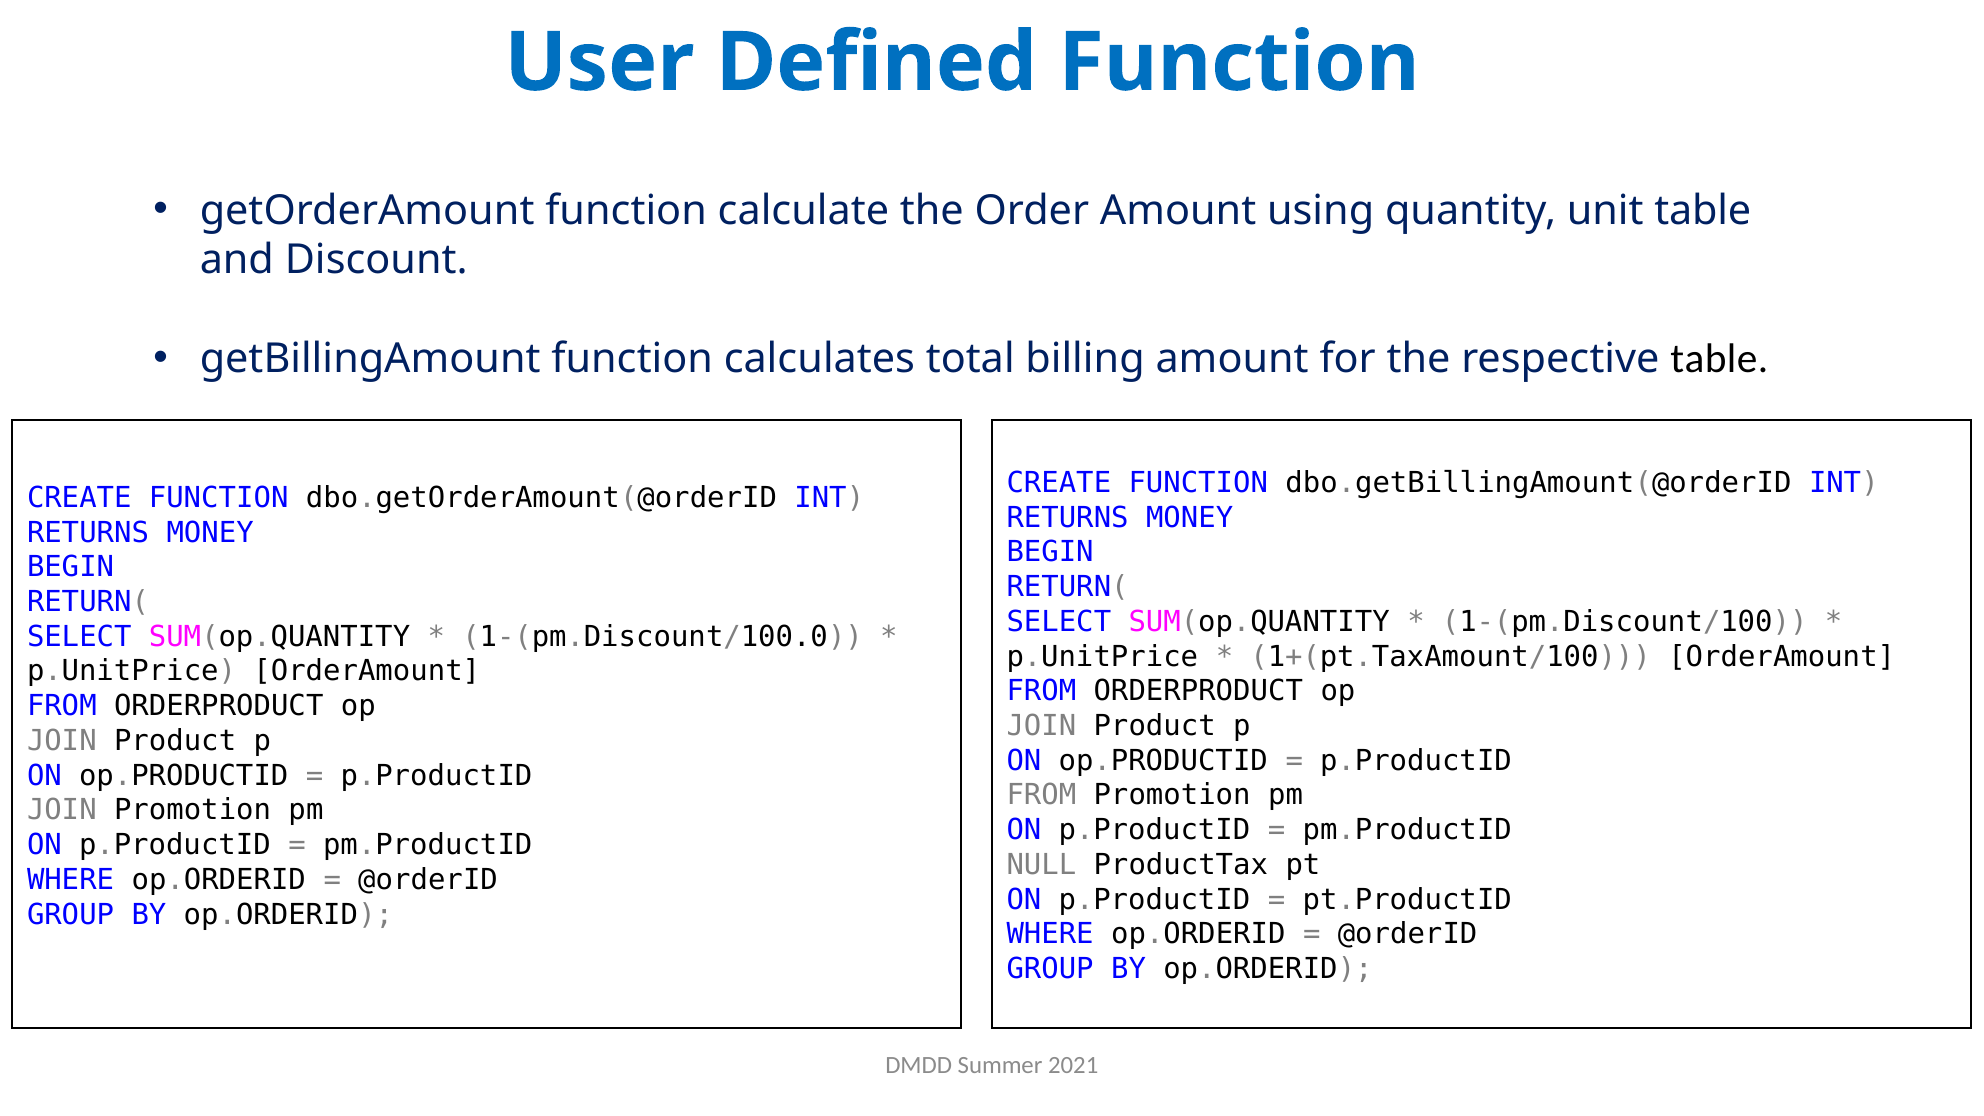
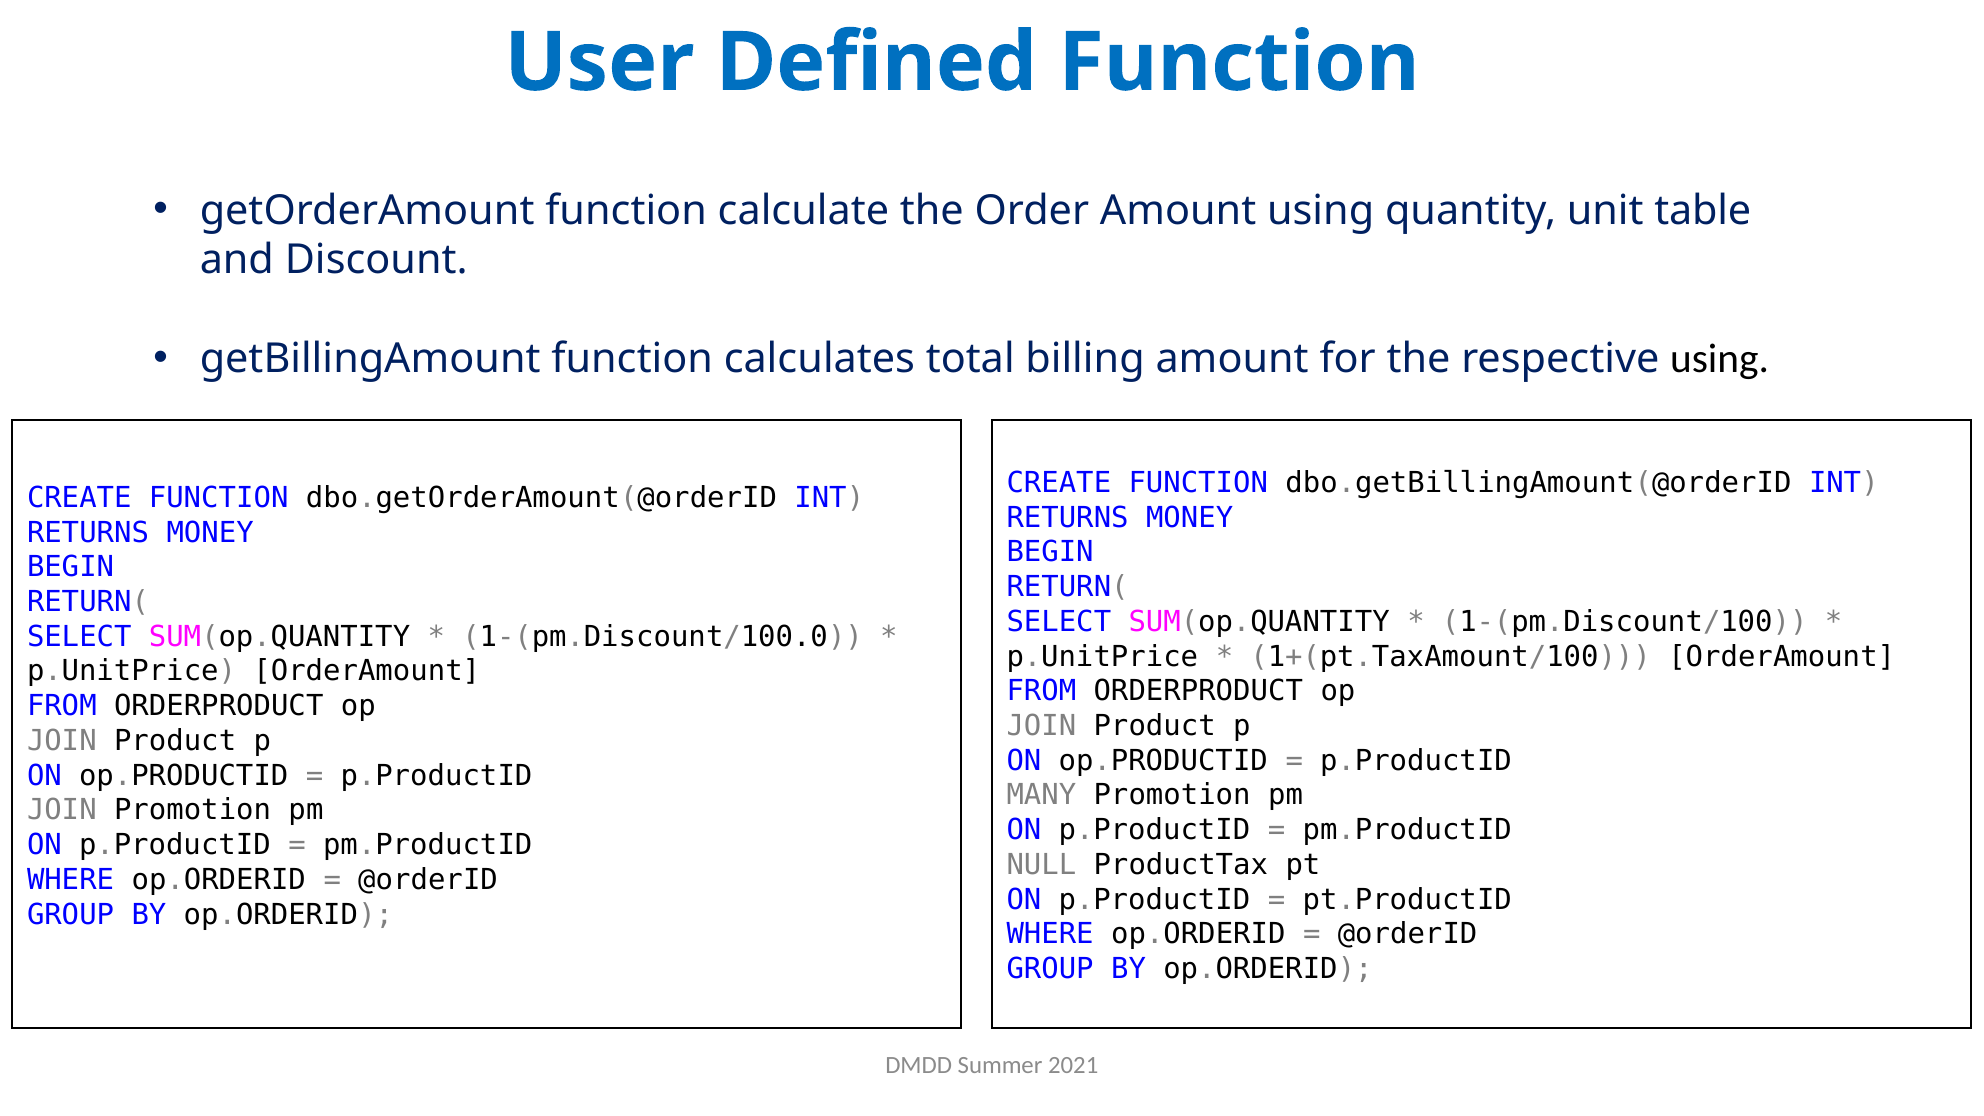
respective table: table -> using (1720, 359)
FROM: FROM -> MANY (1041, 795)
